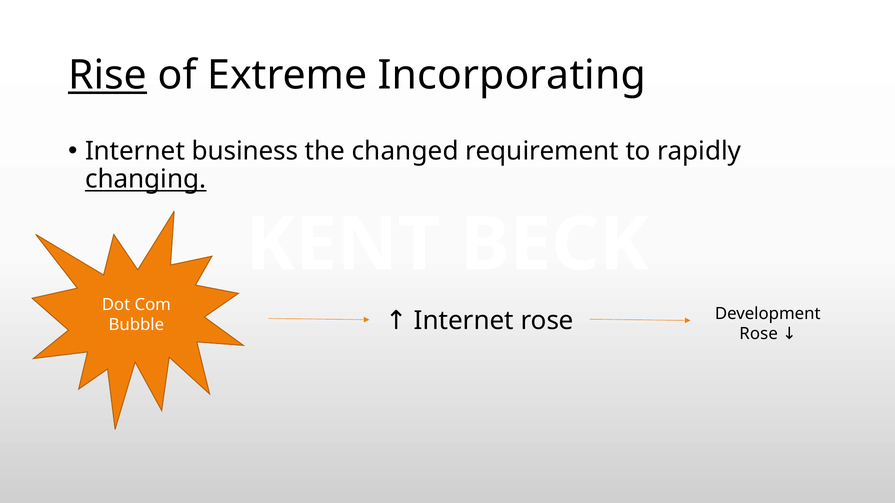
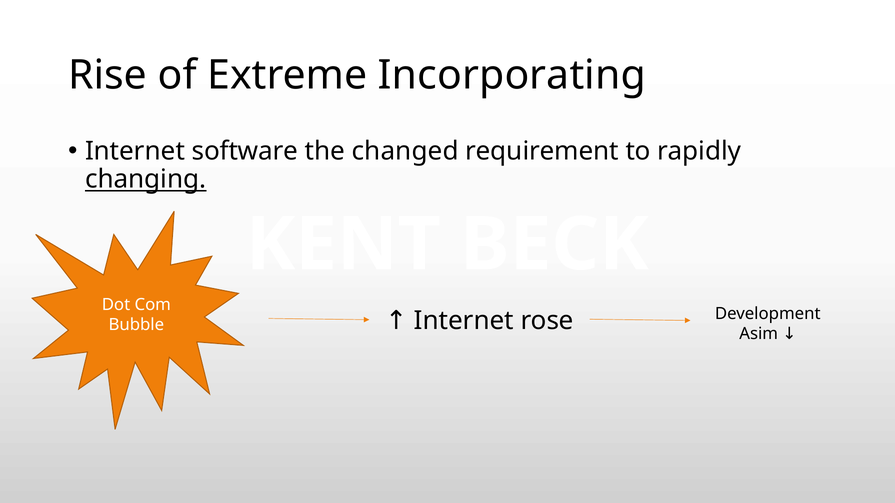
Rise underline: present -> none (108, 75)
business: business -> software (245, 151)
Rose: Rose -> Asim (759, 334)
